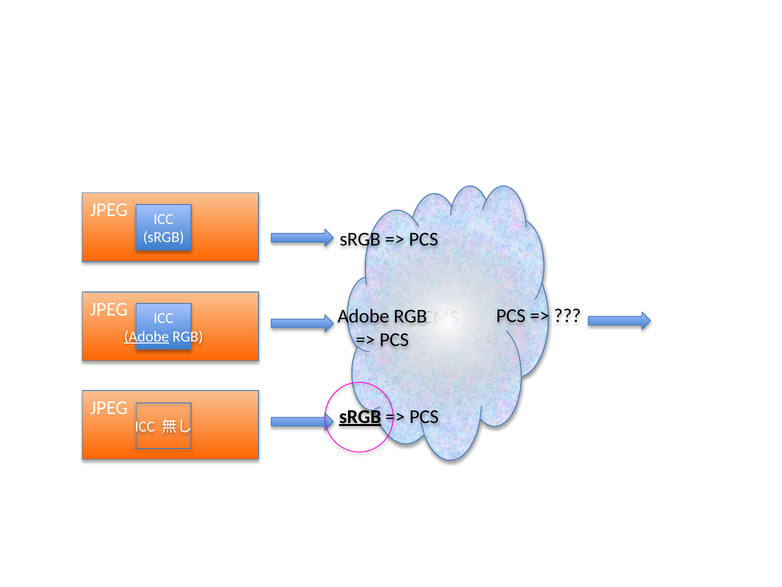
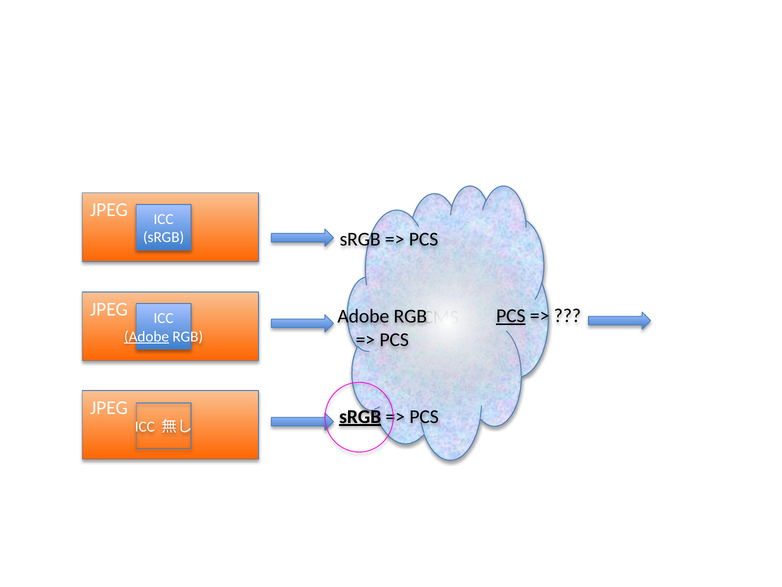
PCS underline: none -> present (511, 315)
